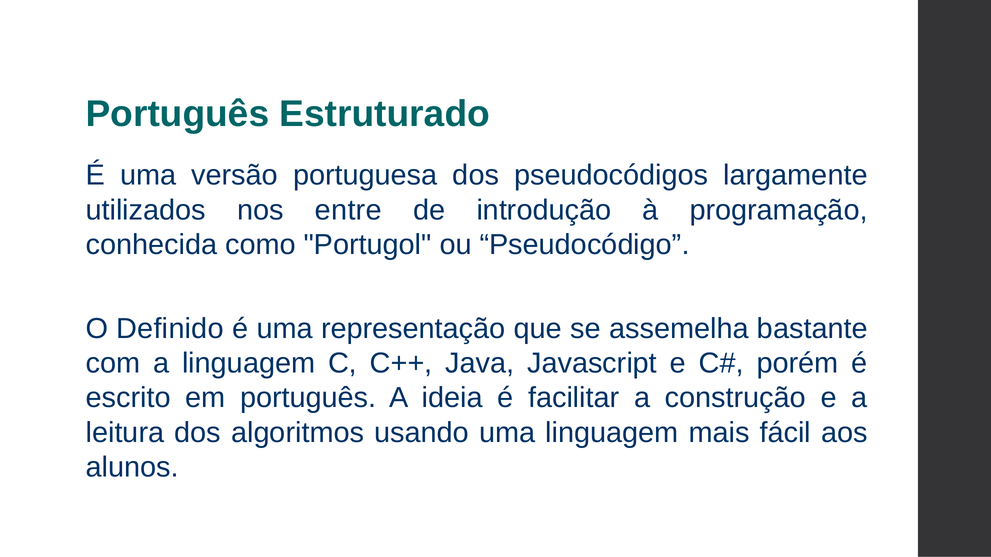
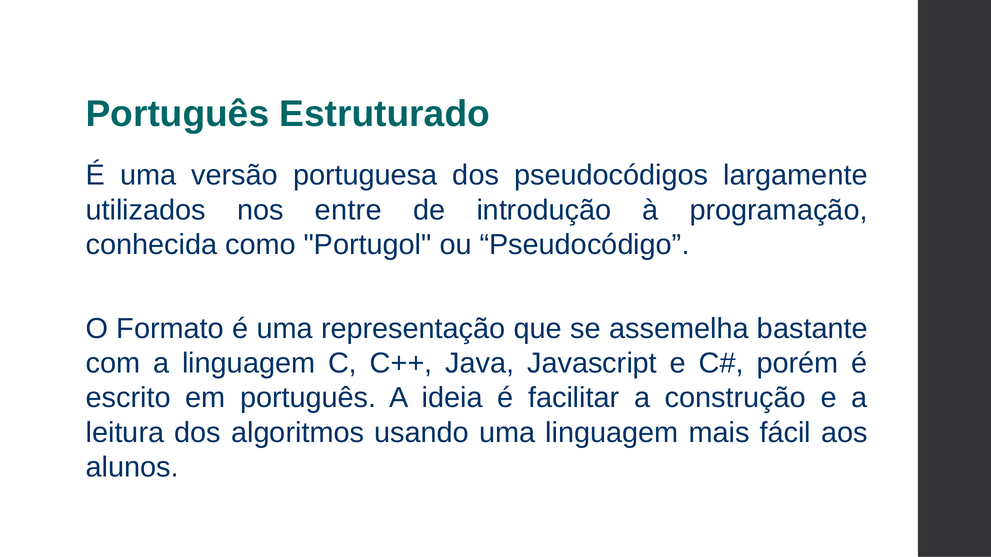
Definido: Definido -> Formato (170, 329)
